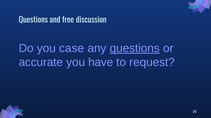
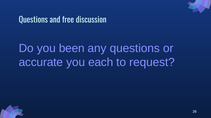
case: case -> been (72, 49)
questions underline: present -> none (135, 49)
have: have -> each (101, 63)
